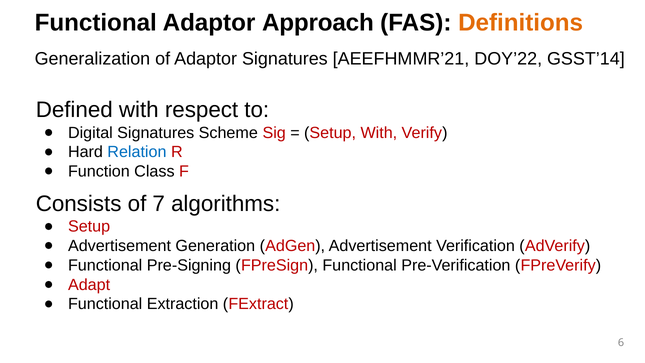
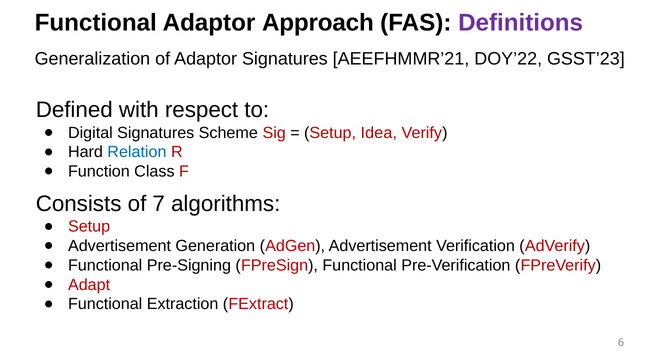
Definitions colour: orange -> purple (521, 23)
GSST’14: GSST’14 -> GSST’23 (586, 59)
Setup With: With -> Idea (379, 133)
